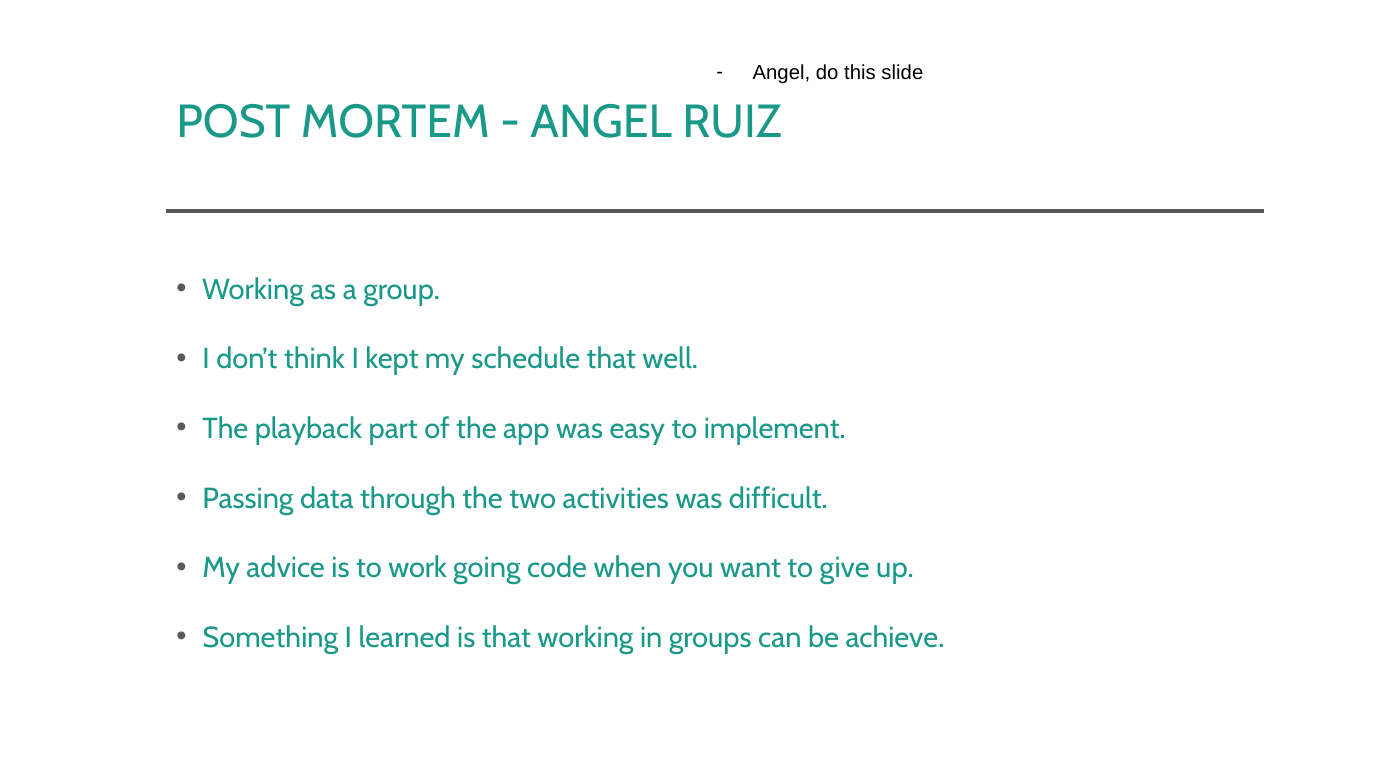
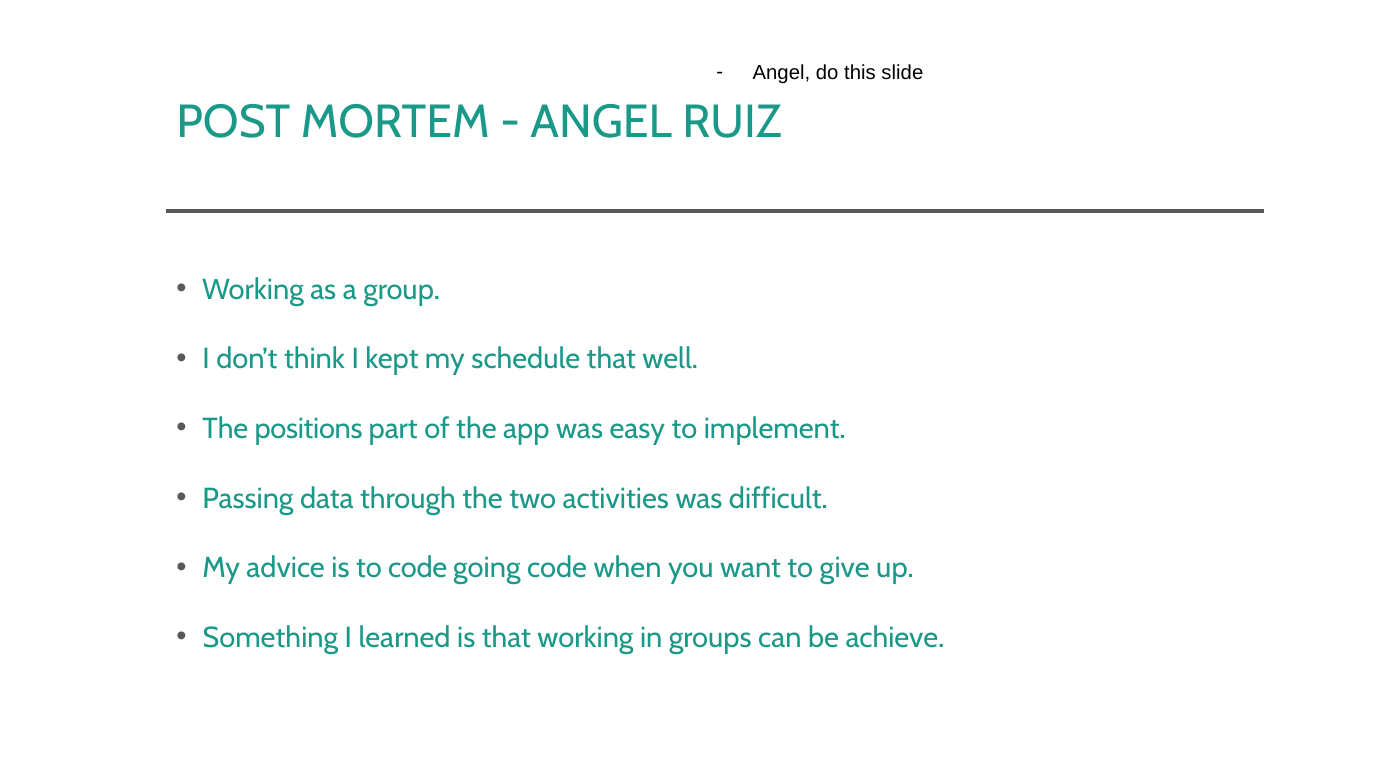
playback: playback -> positions (309, 429)
to work: work -> code (418, 569)
